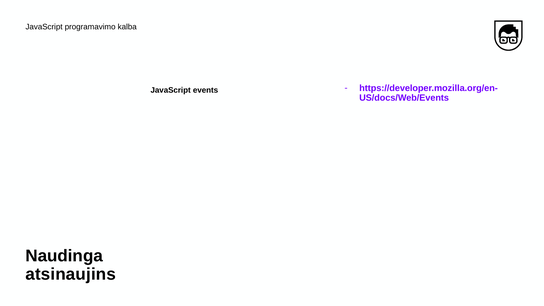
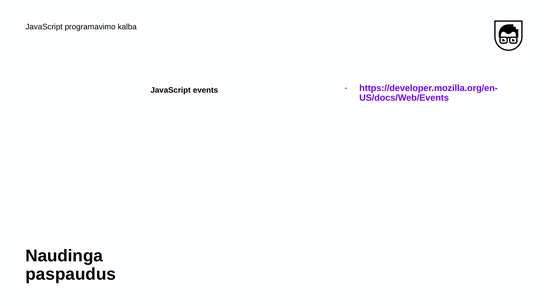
atsinaujins: atsinaujins -> paspaudus (71, 274)
